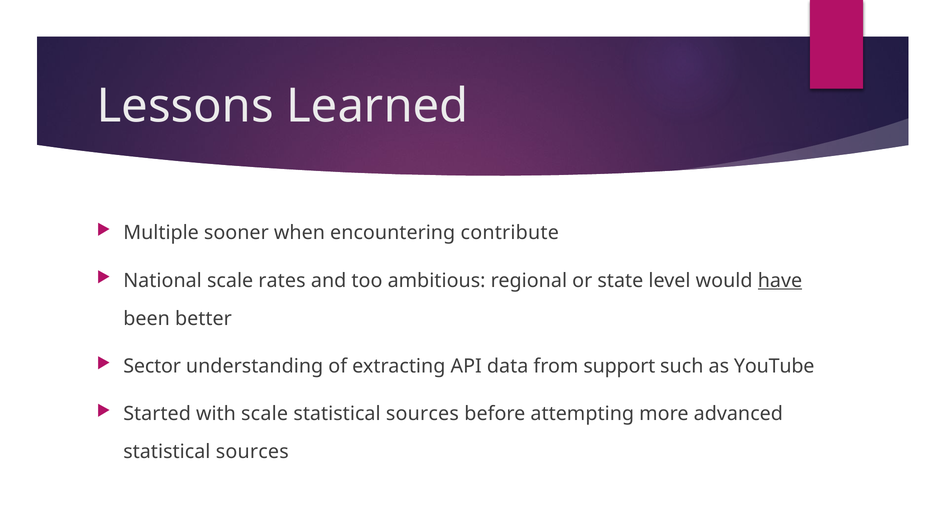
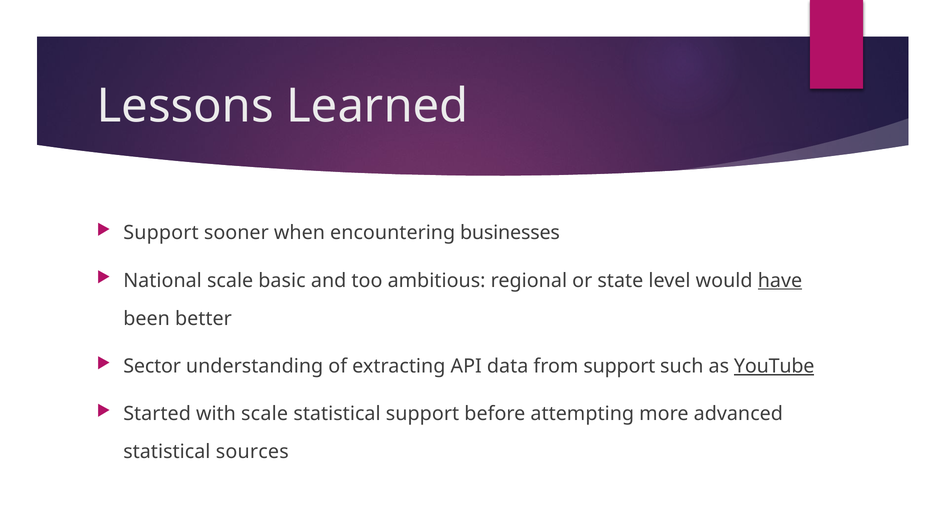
Multiple: Multiple -> Support (161, 233)
contribute: contribute -> businesses (510, 233)
rates: rates -> basic (282, 281)
YouTube underline: none -> present (774, 366)
sources: sources -> support (422, 414)
